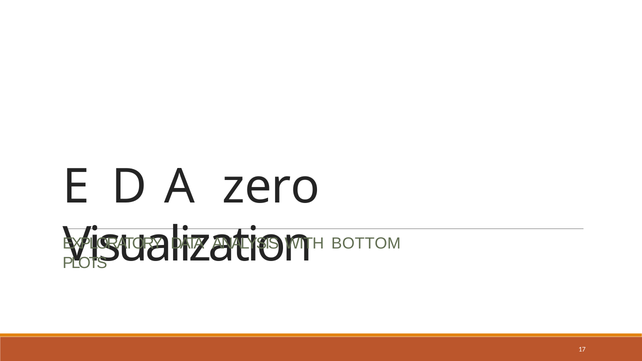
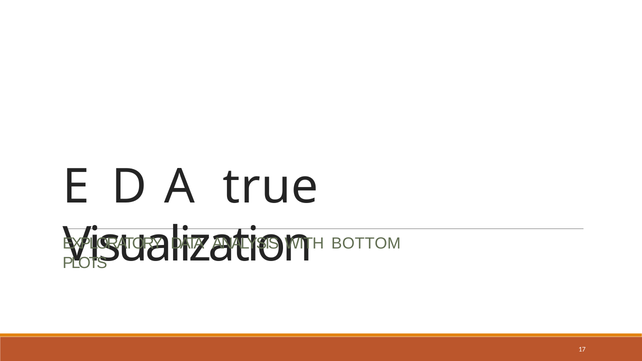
zero: zero -> true (271, 187)
